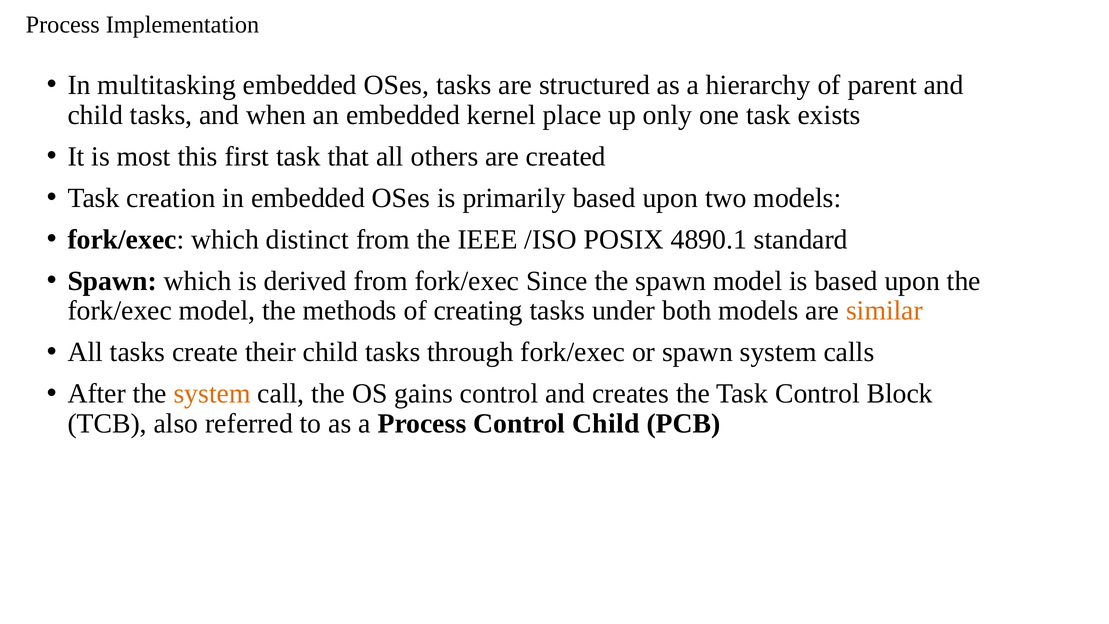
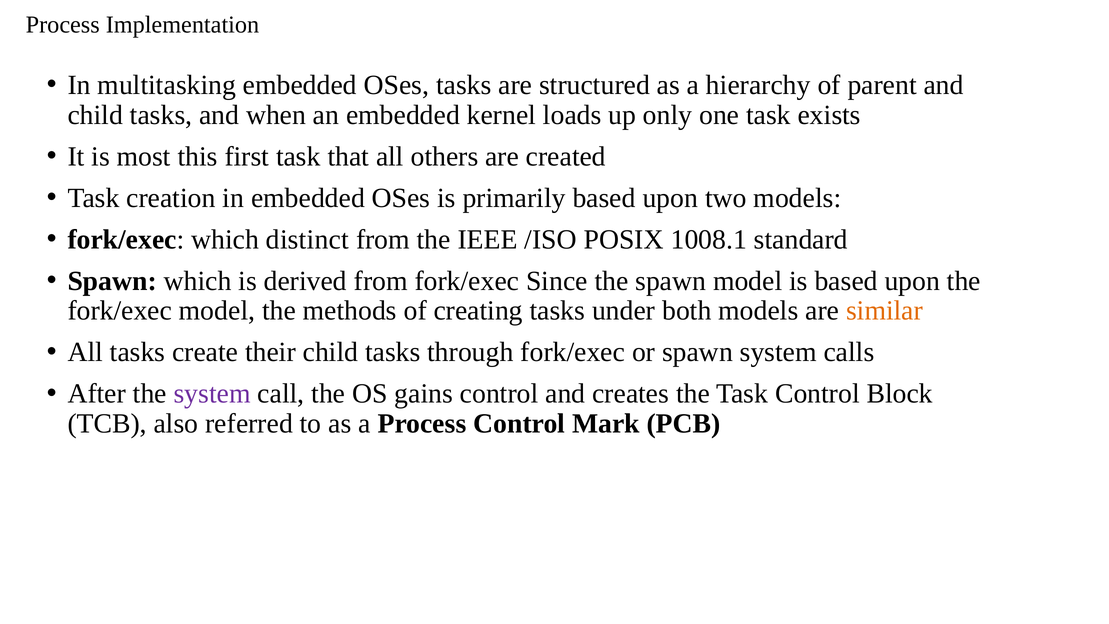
place: place -> loads (572, 115)
4890.1: 4890.1 -> 1008.1 (709, 239)
system colour: orange -> purple (212, 394)
Control Child: Child -> Mark (606, 424)
